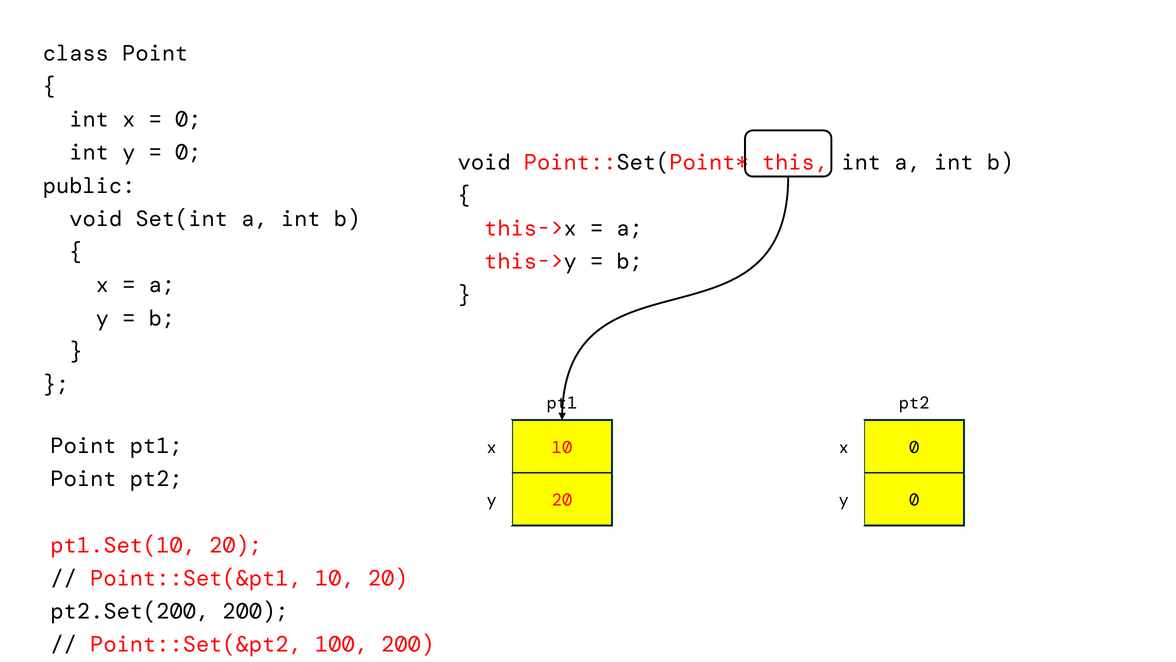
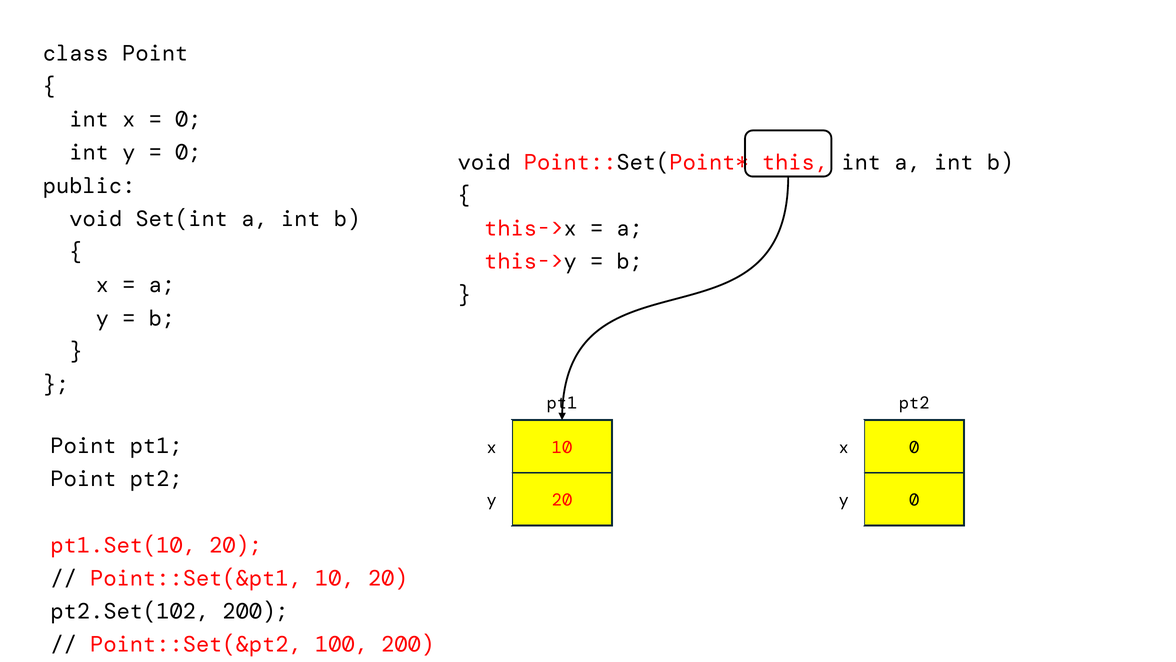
pt2.Set(200: pt2.Set(200 -> pt2.Set(102 (130, 611)
